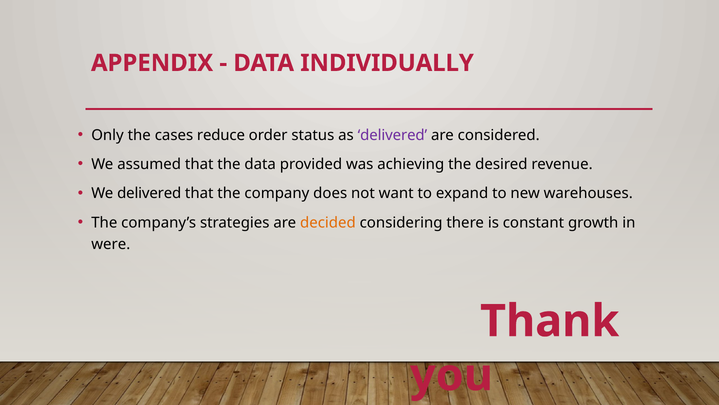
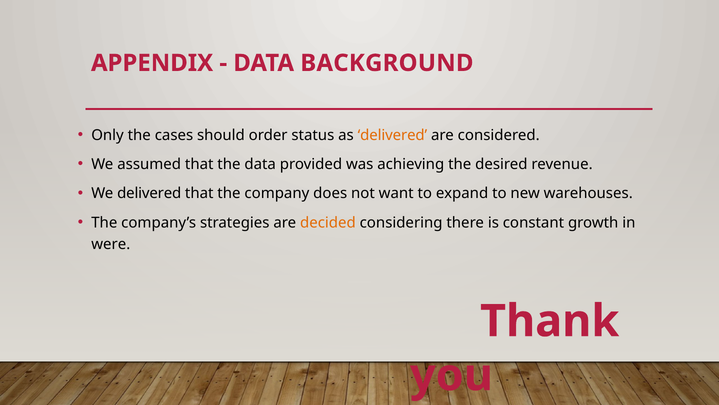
INDIVIDUALLY: INDIVIDUALLY -> BACKGROUND (387, 63)
reduce: reduce -> should (221, 135)
delivered colour: purple -> orange (392, 135)
